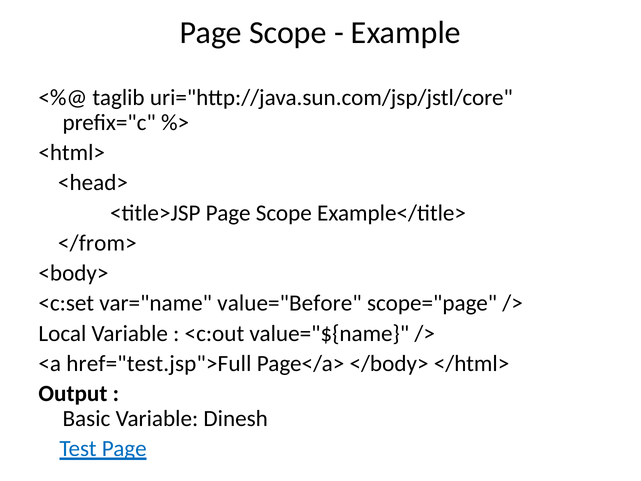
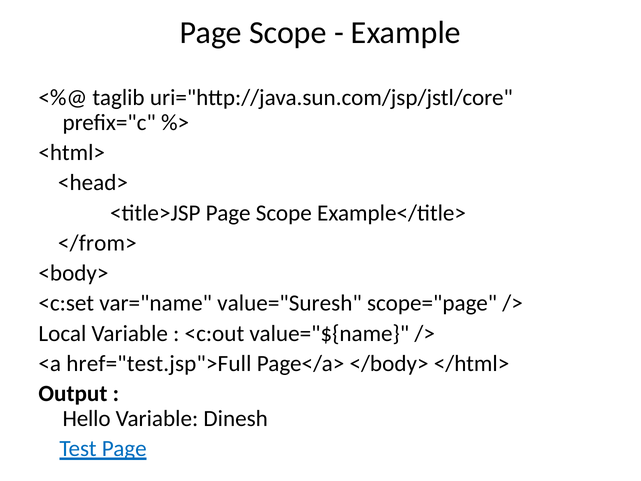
value="Before: value="Before -> value="Suresh (289, 303)
Basic: Basic -> Hello (87, 418)
